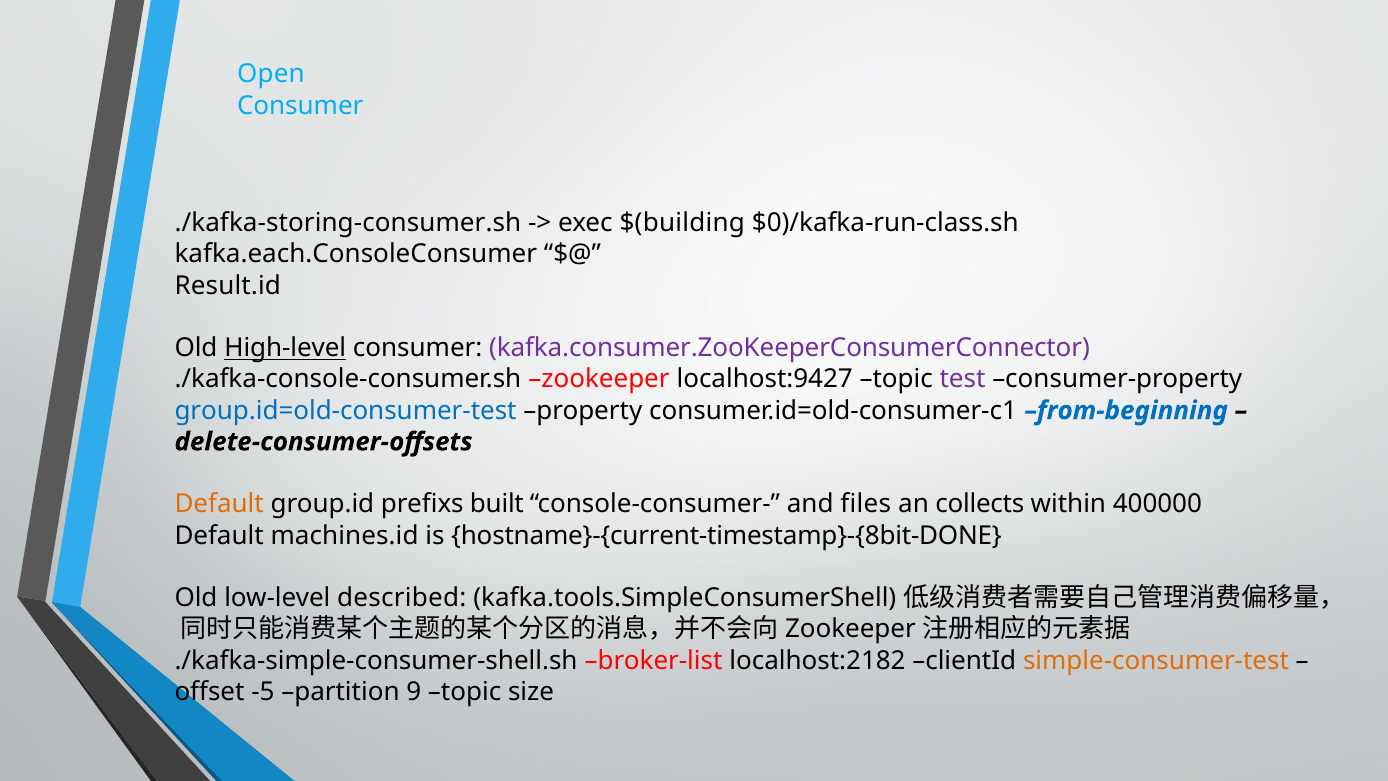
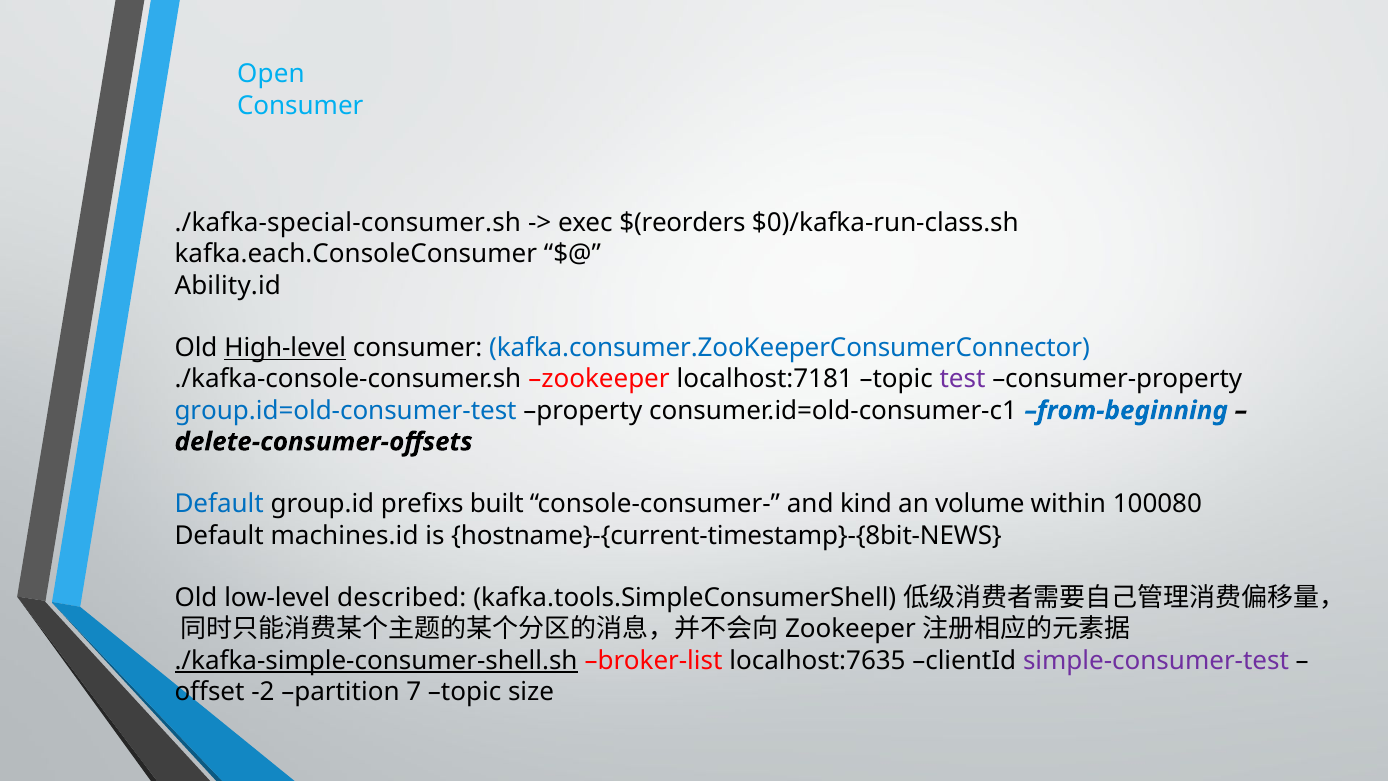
./kafka-storing-consumer.sh: ./kafka-storing-consumer.sh -> ./kafka-special-consumer.sh (348, 223)
$(building: $(building -> $(reorders (682, 223)
Result.id: Result.id -> Ability.id (228, 286)
kafka.consumer.ZooKeeperConsumerConnector colour: purple -> blue (789, 348)
localhost:9427: localhost:9427 -> localhost:7181 (765, 379)
Default colour: orange -> blue (219, 504)
files: files -> kind (866, 504)
collects: collects -> volume (980, 504)
400000: 400000 -> 100080 (1157, 504)
hostname}-{current-timestamp}-{8bit-DONE: hostname}-{current-timestamp}-{8bit-DONE -> hostname}-{current-timestamp}-{8bit-NEWS (726, 535)
./kafka-simple-consumer-shell.sh underline: none -> present (376, 660)
localhost:2182: localhost:2182 -> localhost:7635 (818, 660)
simple-consumer-test colour: orange -> purple (1156, 660)
-5: -5 -> -2 (263, 692)
9: 9 -> 7 (414, 692)
